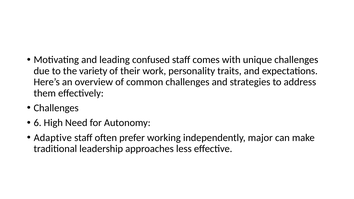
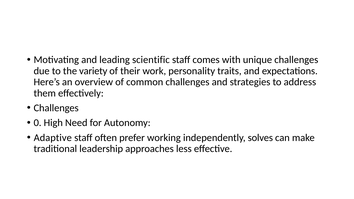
confused: confused -> scientific (151, 60)
6: 6 -> 0 (38, 123)
major: major -> solves (260, 138)
